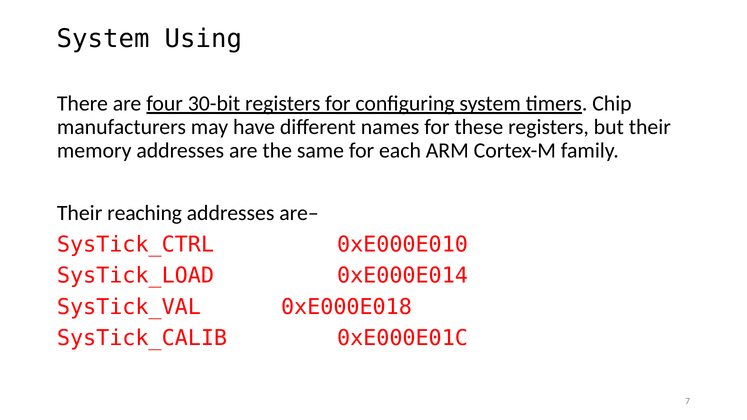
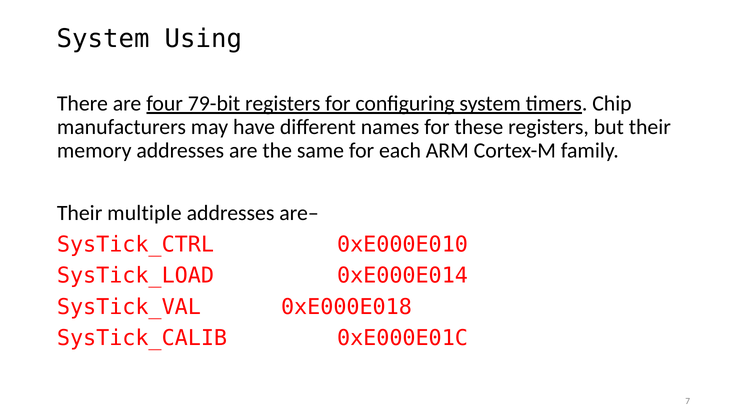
30-bit: 30-bit -> 79-bit (214, 104)
reaching: reaching -> multiple (144, 213)
